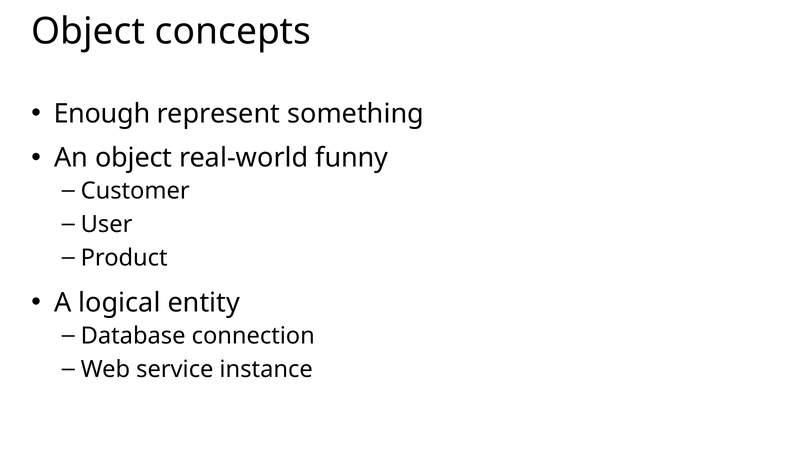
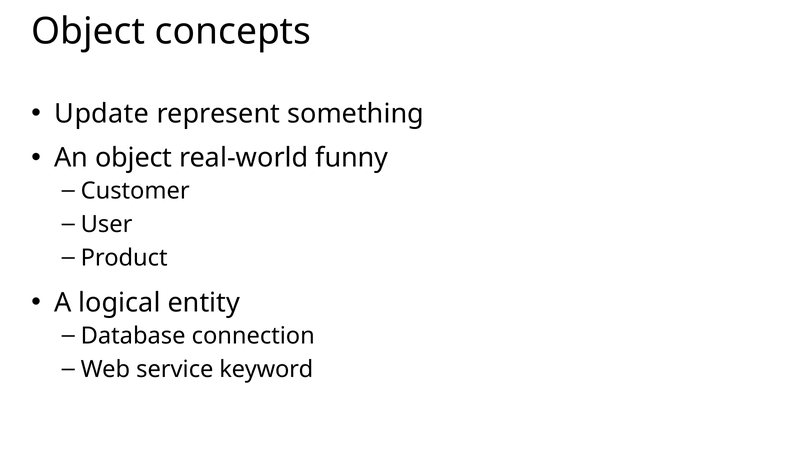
Enough: Enough -> Update (102, 114)
instance: instance -> keyword (266, 369)
